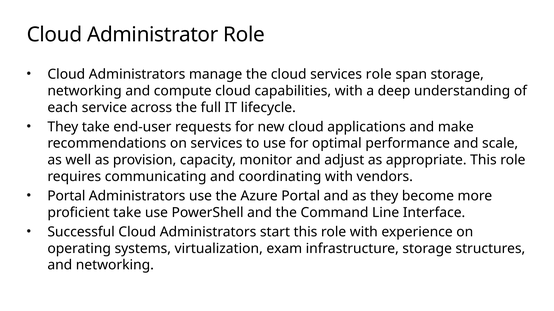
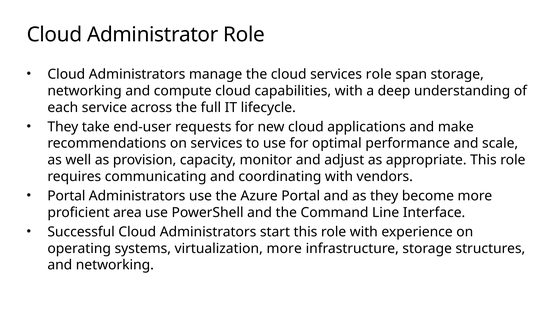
proficient take: take -> area (127, 213)
virtualization exam: exam -> more (284, 249)
